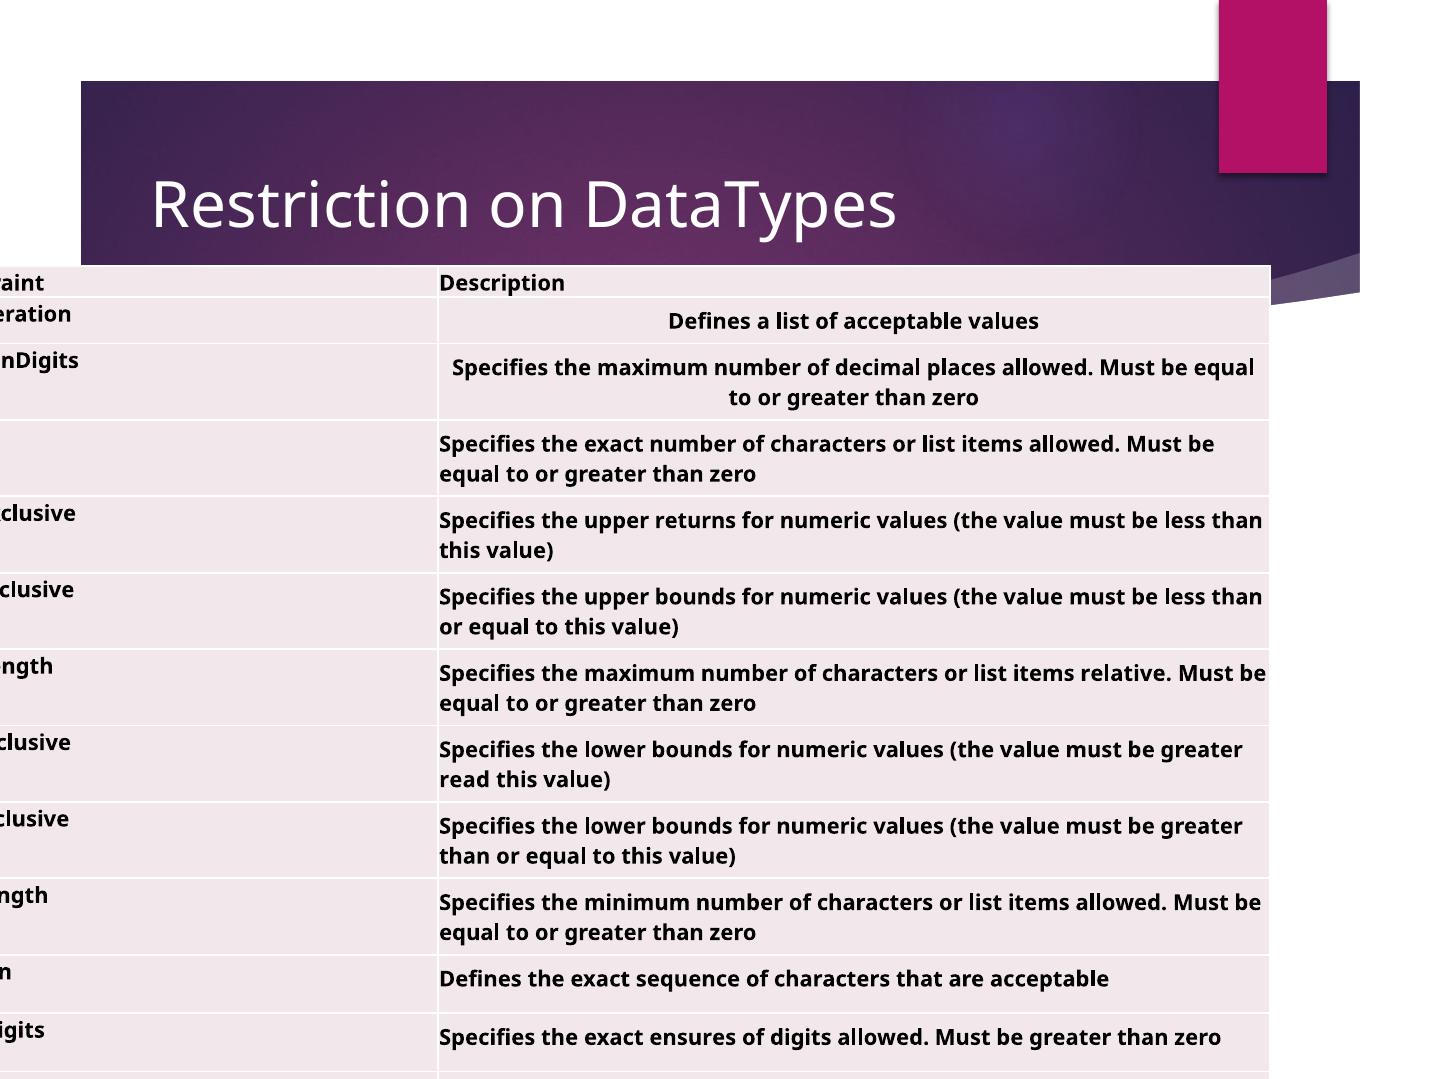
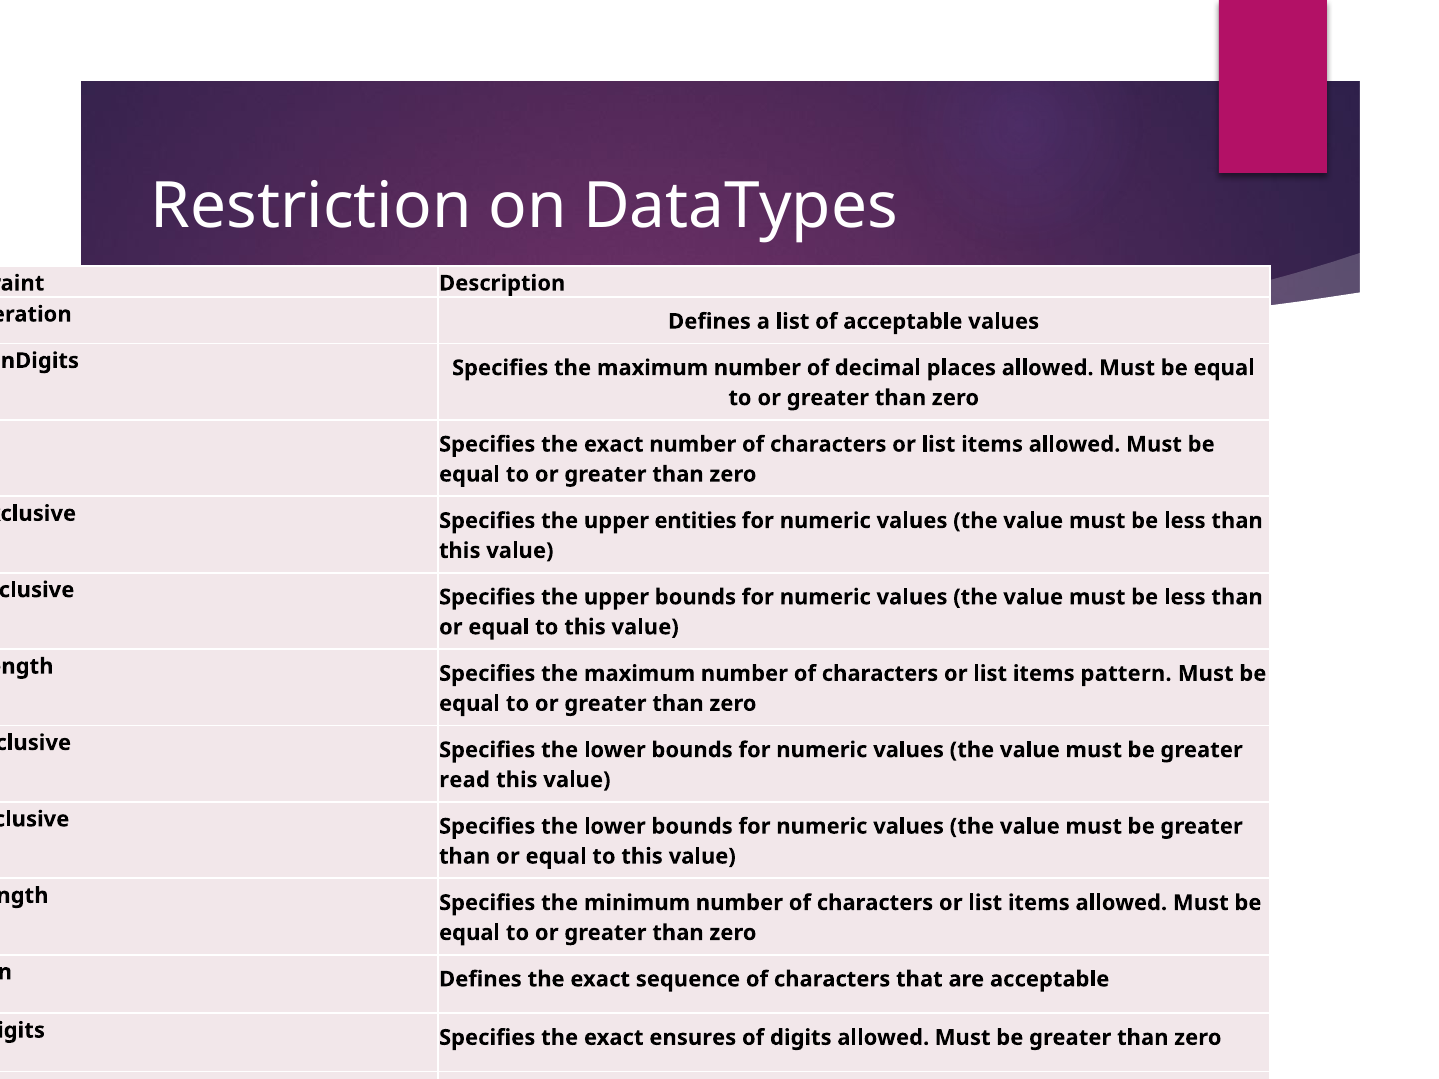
upper returns: returns -> entities (696, 521)
items relative: relative -> pattern (1126, 674)
